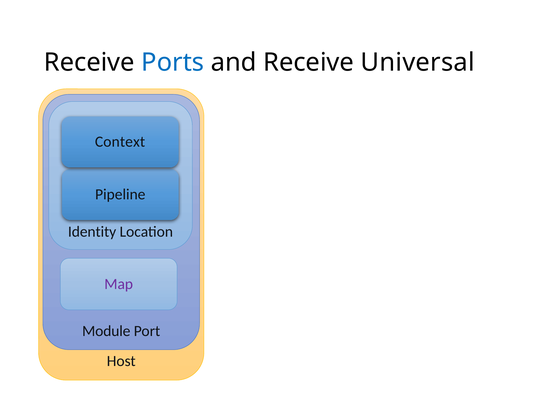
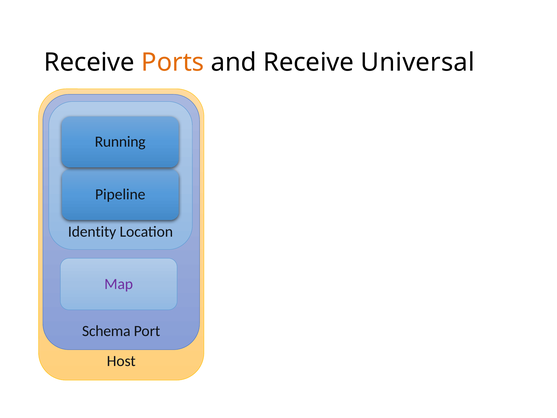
Ports colour: blue -> orange (173, 62)
Context: Context -> Running (120, 142)
Module: Module -> Schema (106, 331)
